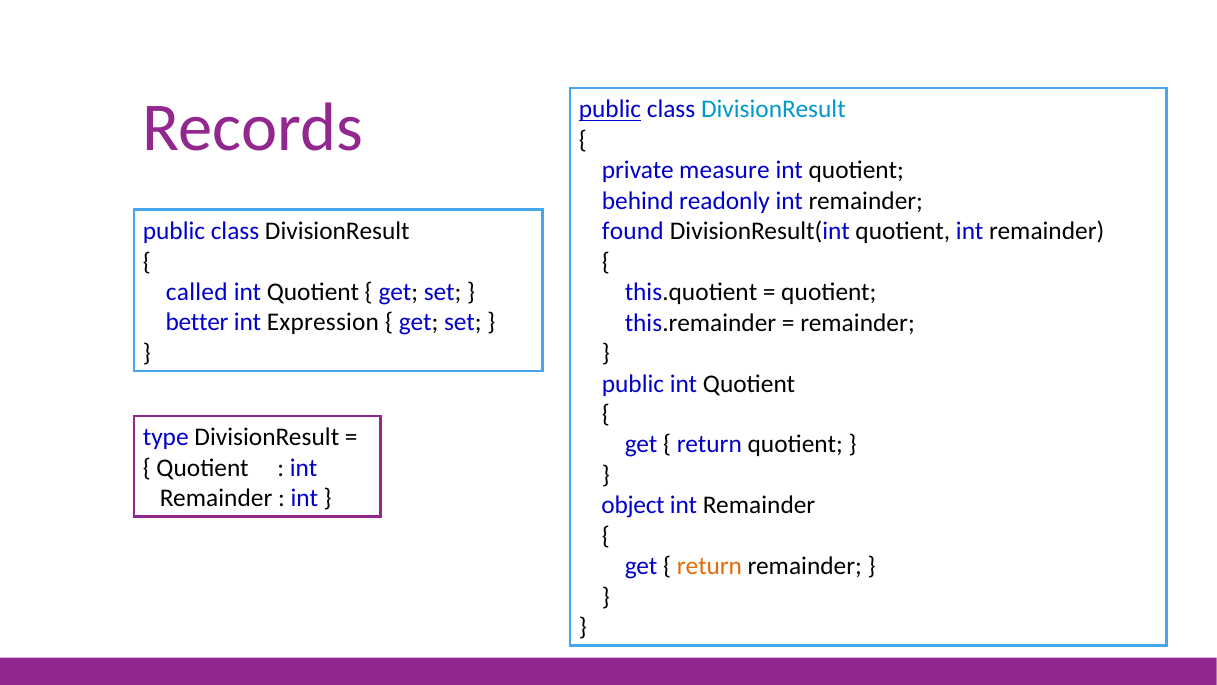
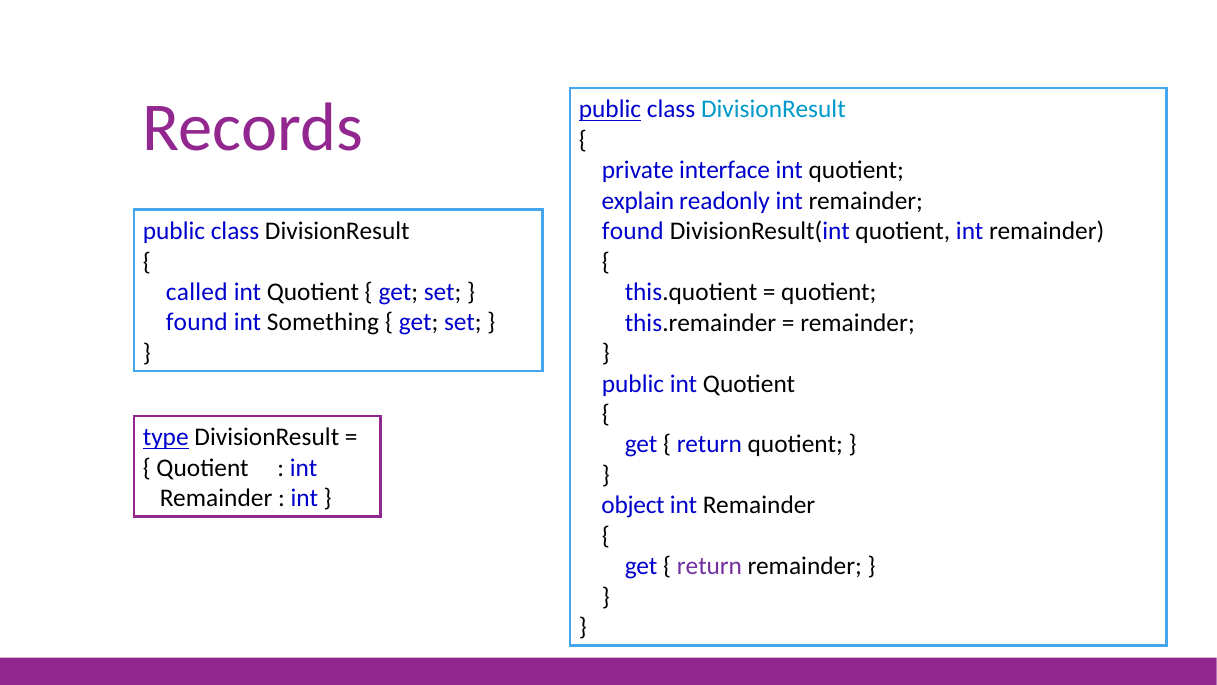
measure: measure -> interface (725, 170)
behind: behind -> explain (638, 201)
better: better -> found (197, 322)
Expression: Expression -> Something (323, 322)
type underline: none -> present (166, 437)
return colour: orange -> purple (709, 566)
